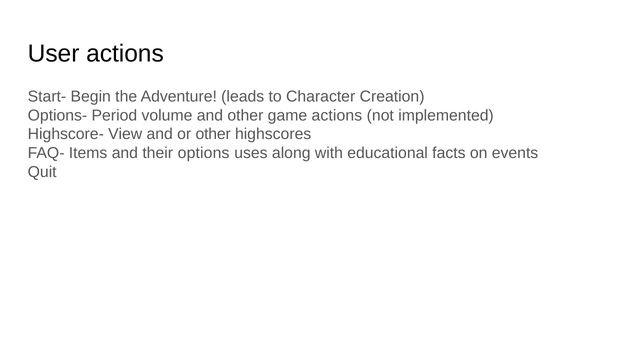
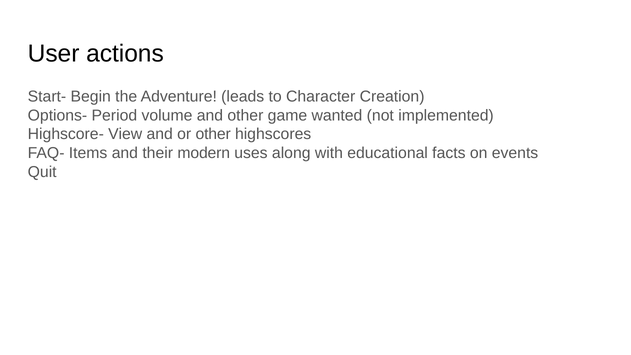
game actions: actions -> wanted (337, 115)
options: options -> modern (204, 153)
